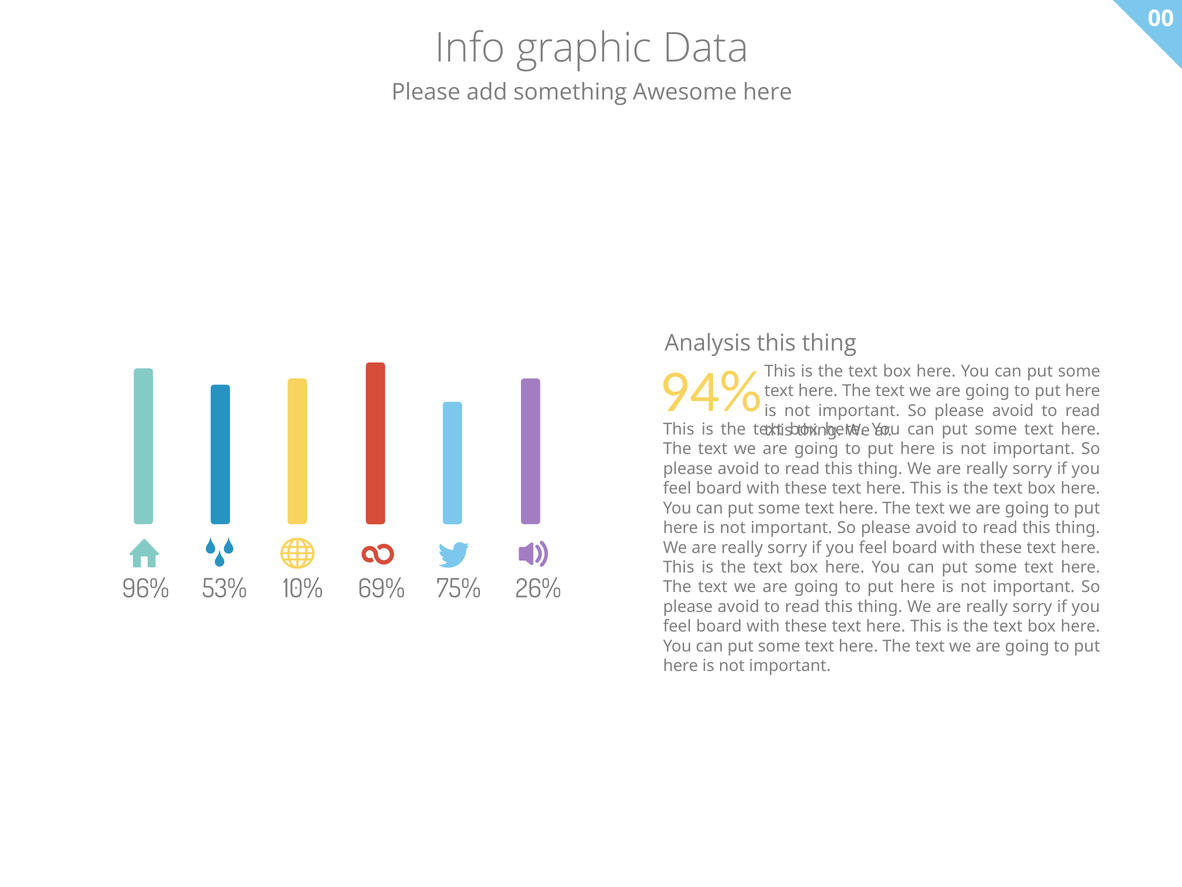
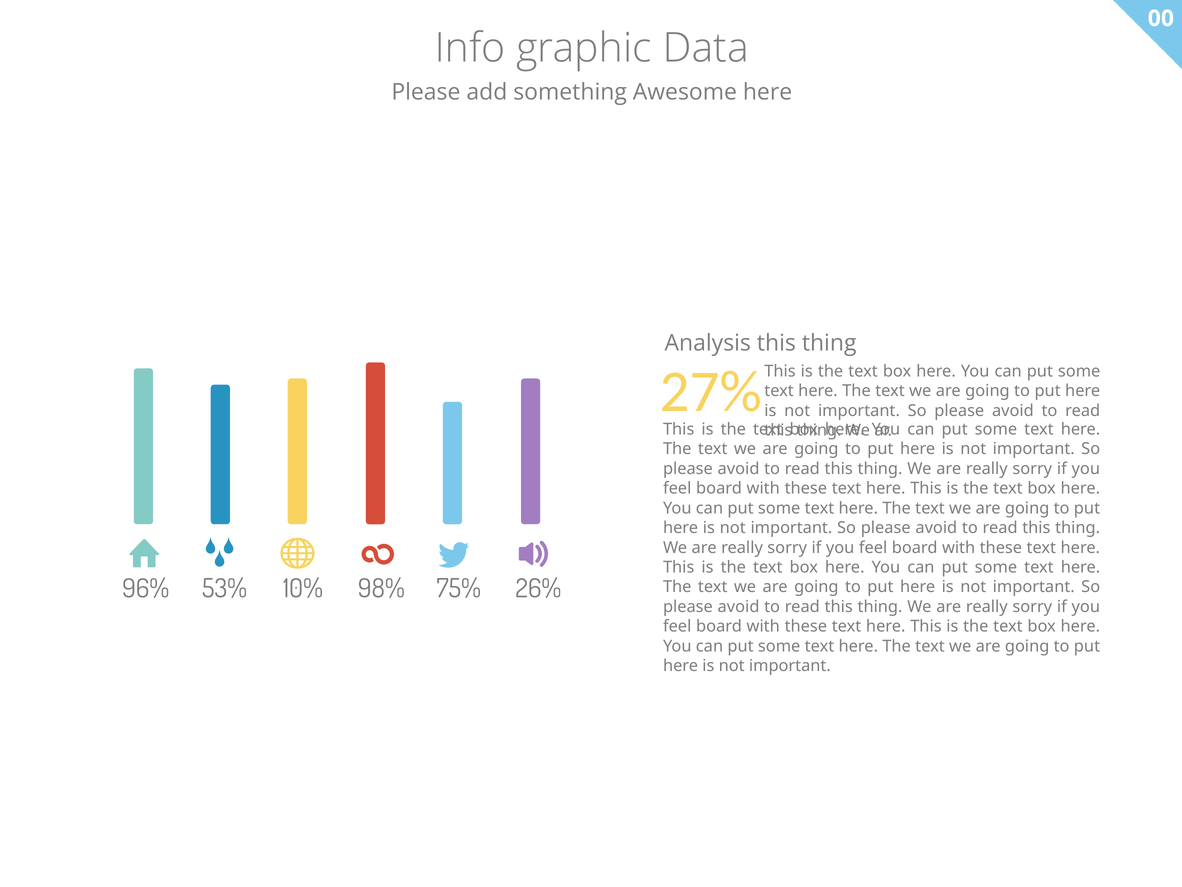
94%: 94% -> 27% (711, 392)
69%: 69% -> 98% (381, 588)
